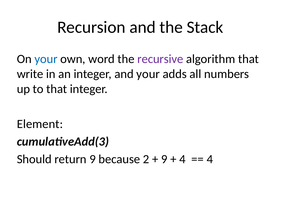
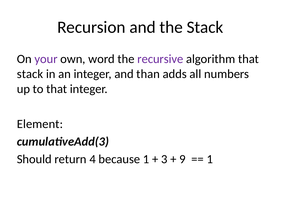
your colour: blue -> purple (46, 59)
write: write -> stack (30, 74)
and your: your -> than (148, 74)
return 9: 9 -> 4 (93, 159)
because 2: 2 -> 1 (146, 159)
9: 9 -> 3 (164, 159)
4: 4 -> 9 (183, 159)
4: 4 -> 1 (210, 159)
